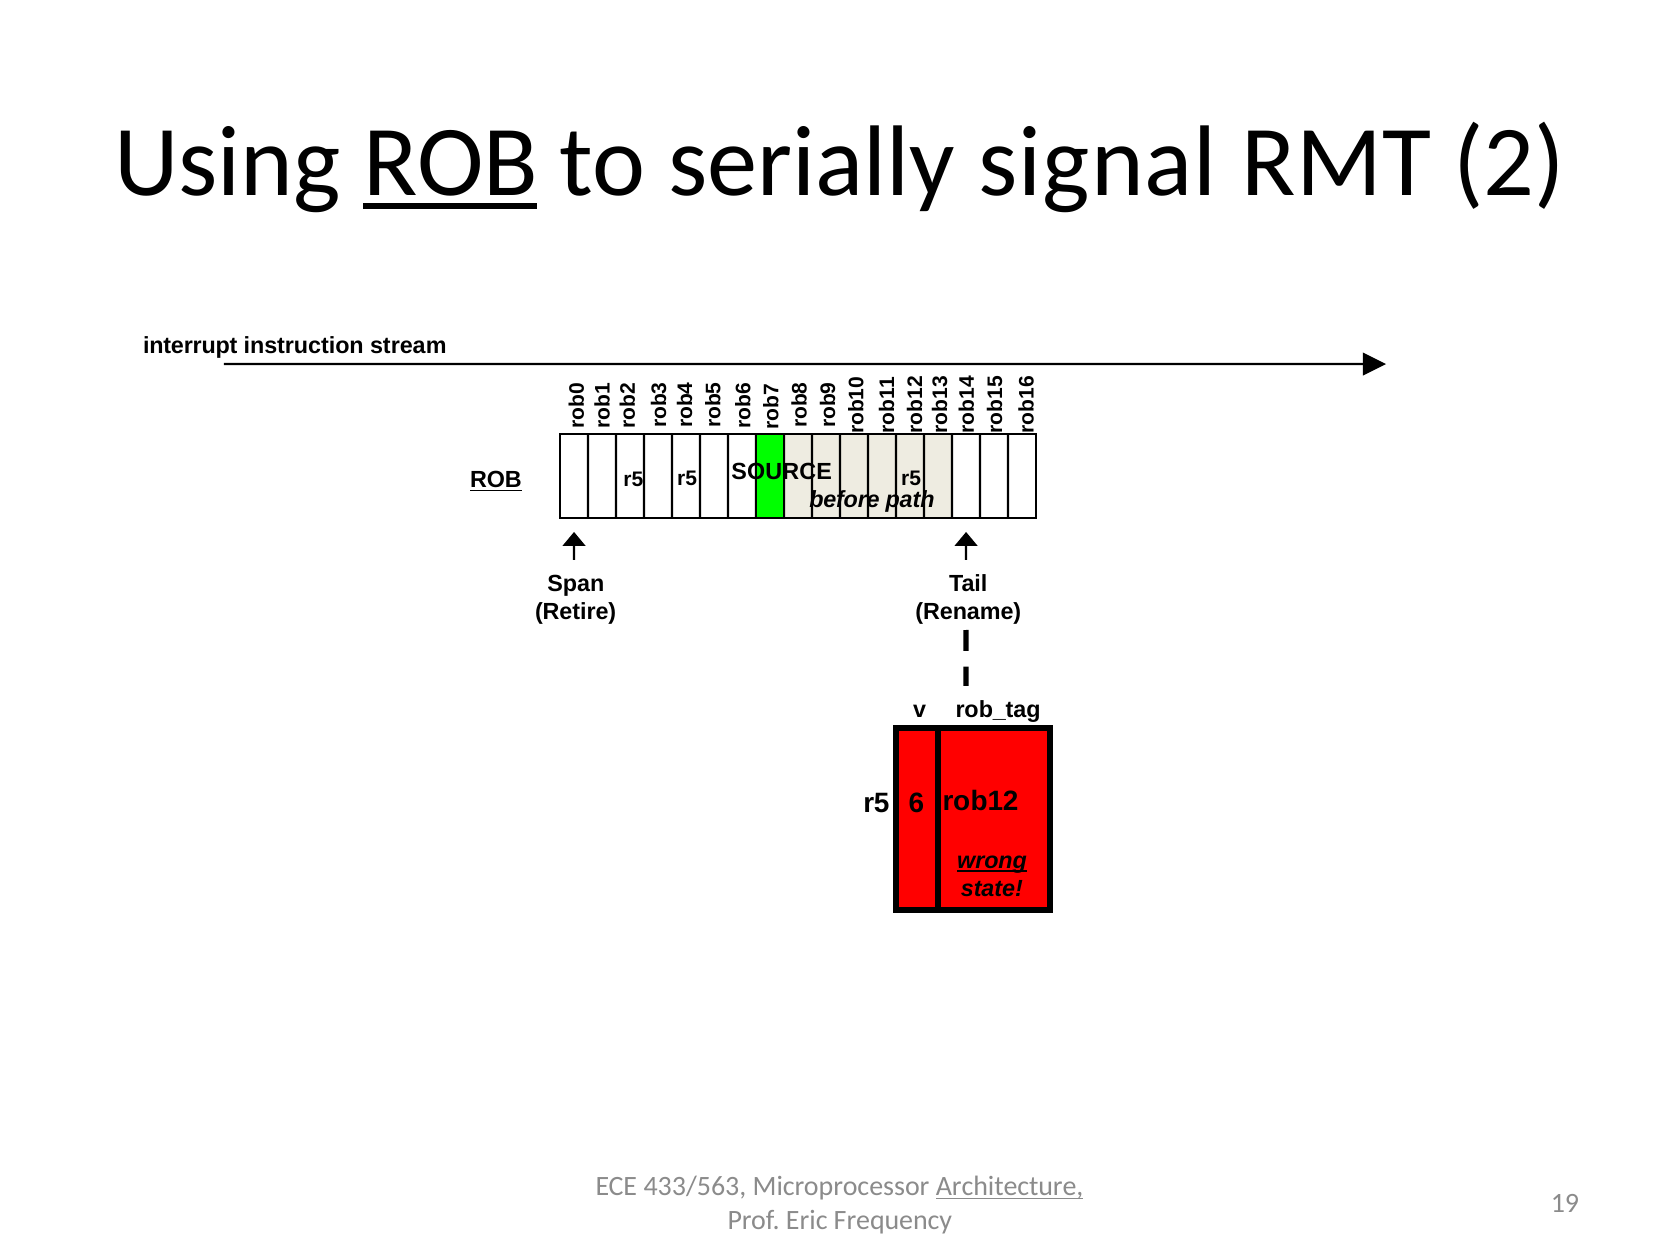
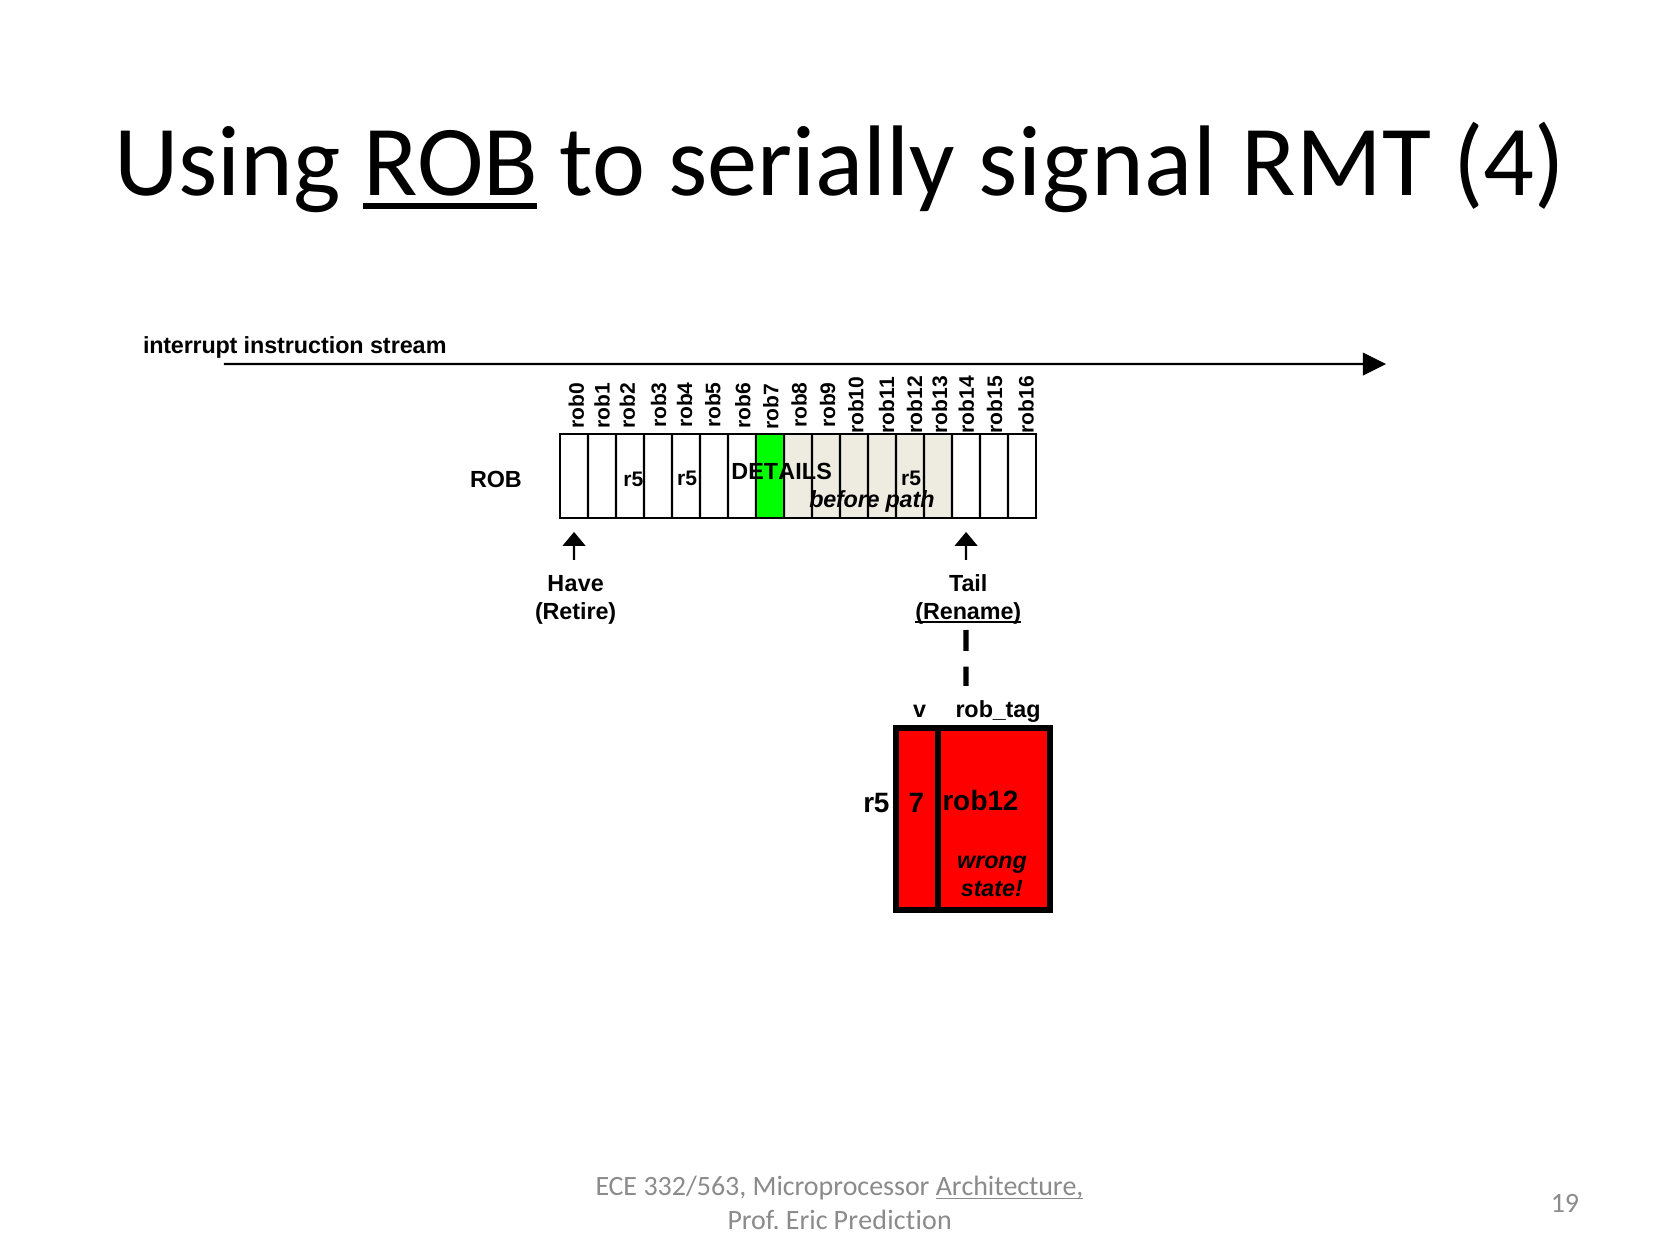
RMT 2: 2 -> 4 (1509, 162)
SOURCE: SOURCE -> DETAILS (782, 472)
ROB underline: present -> none (496, 480)
Span: Span -> Have (576, 584)
Rename underline: none -> present (968, 612)
r5 6: 6 -> 7 (916, 803)
wrong underline: present -> none (992, 861)
433/563: 433/563 -> 332/563 (695, 1186)
Frequency: Frequency -> Prediction (893, 1220)
